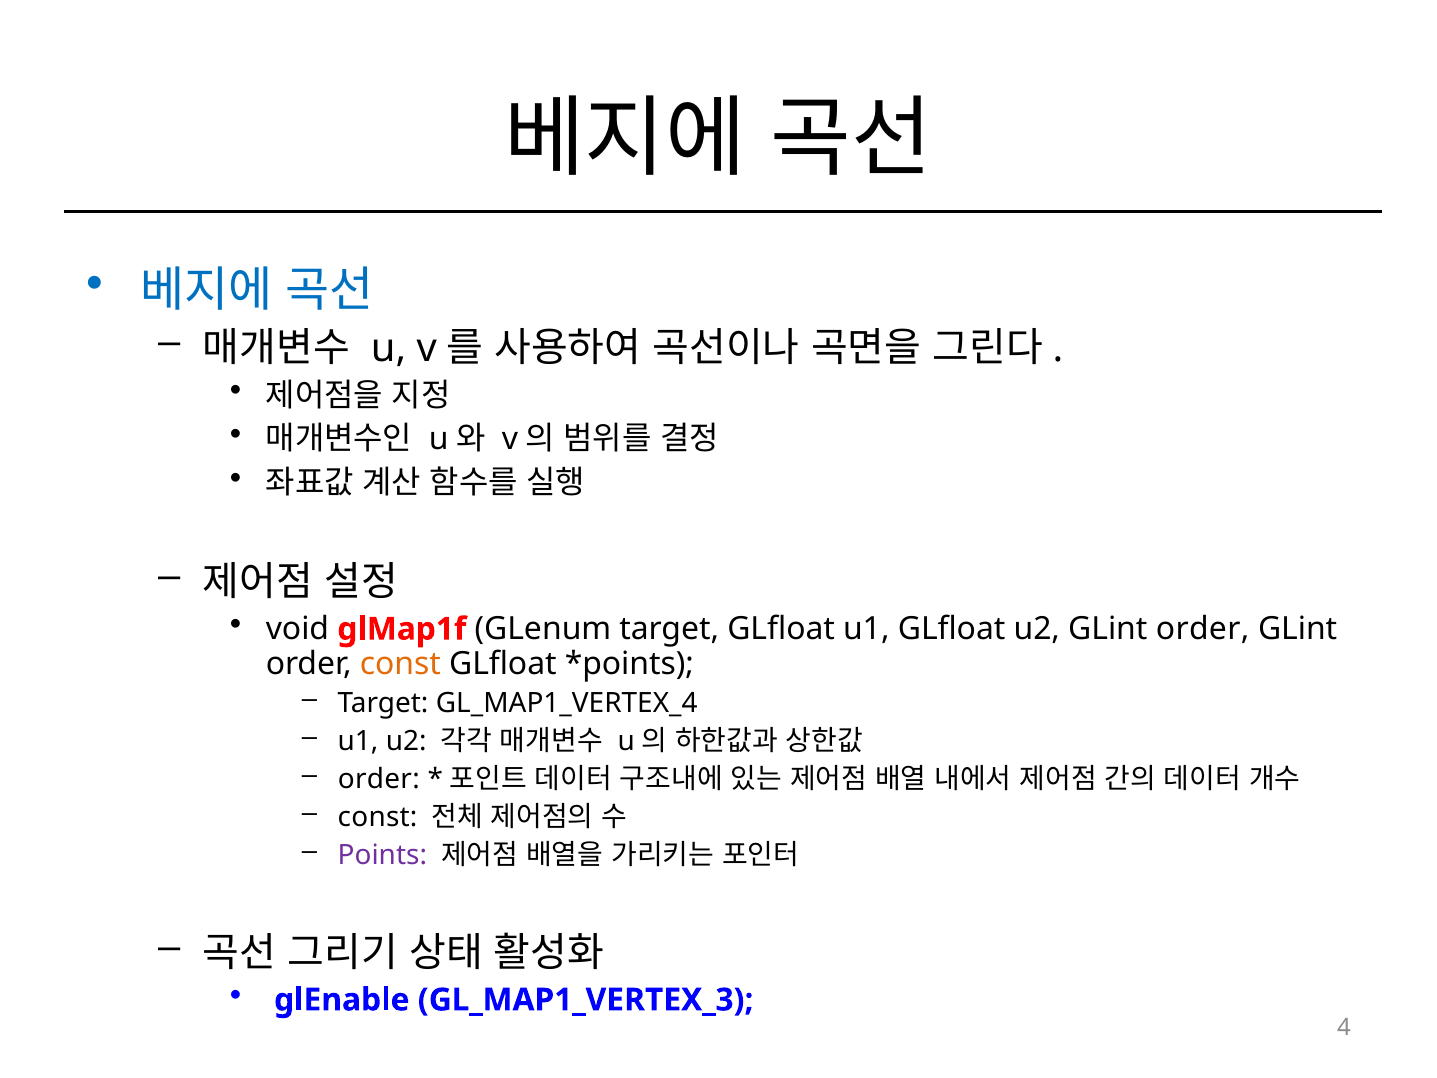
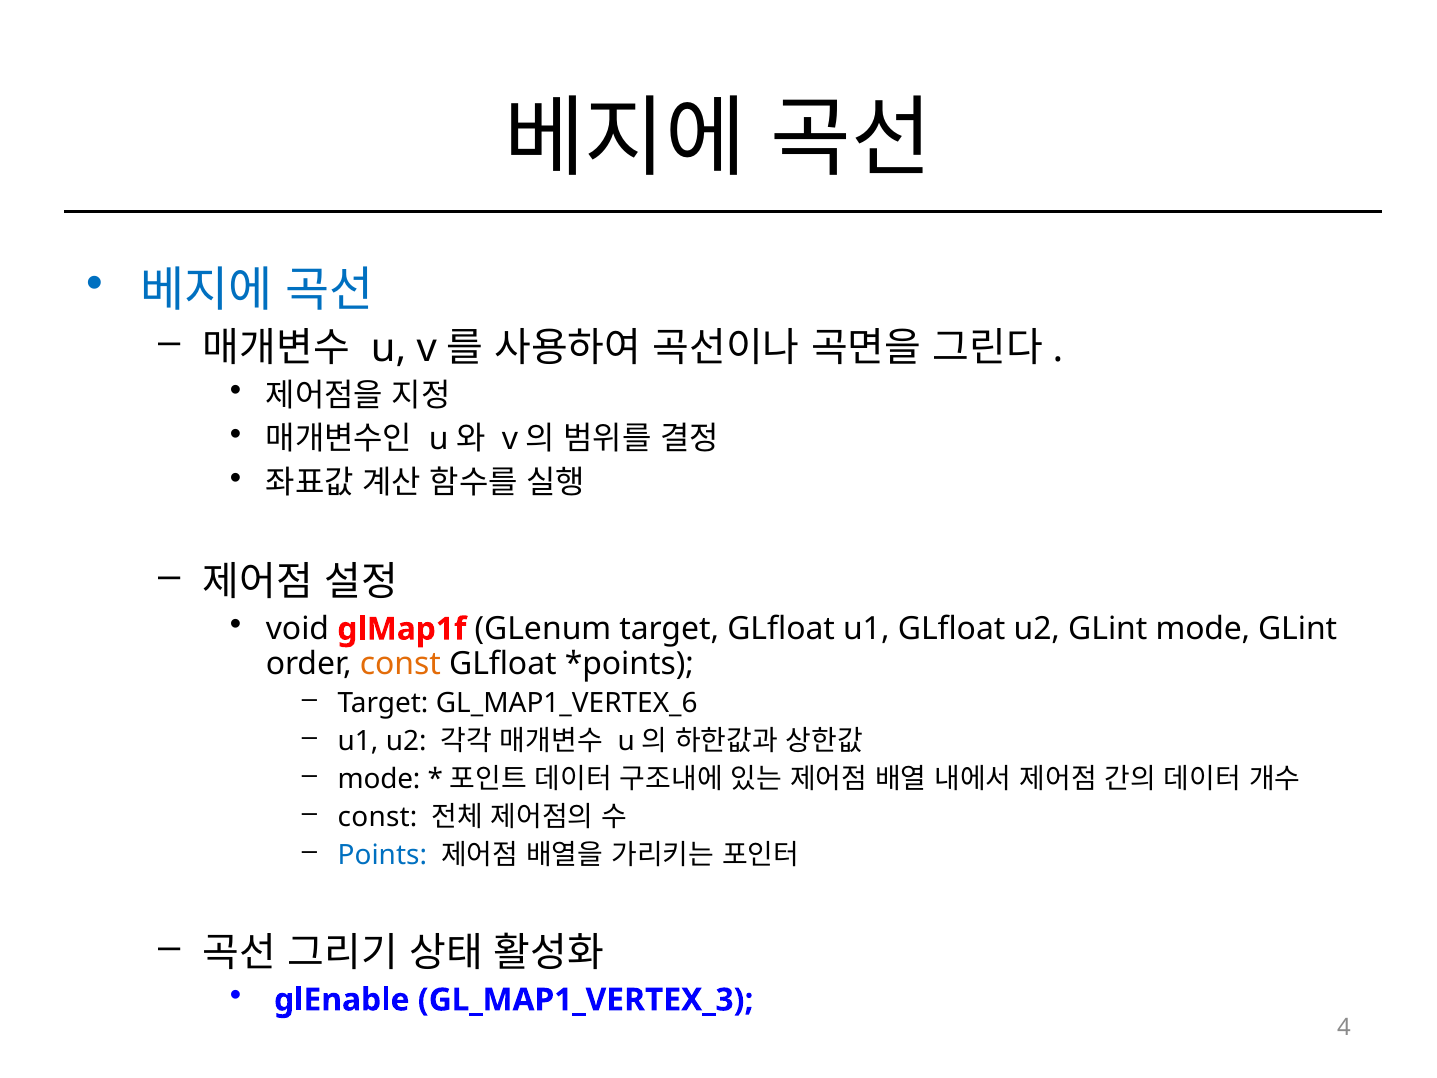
u2 GLint order: order -> mode (1203, 629)
GL_MAP1_VERTEX_4: GL_MAP1_VERTEX_4 -> GL_MAP1_VERTEX_6 (567, 703)
order: order -> mode (379, 779)
Points colour: purple -> blue (382, 855)
